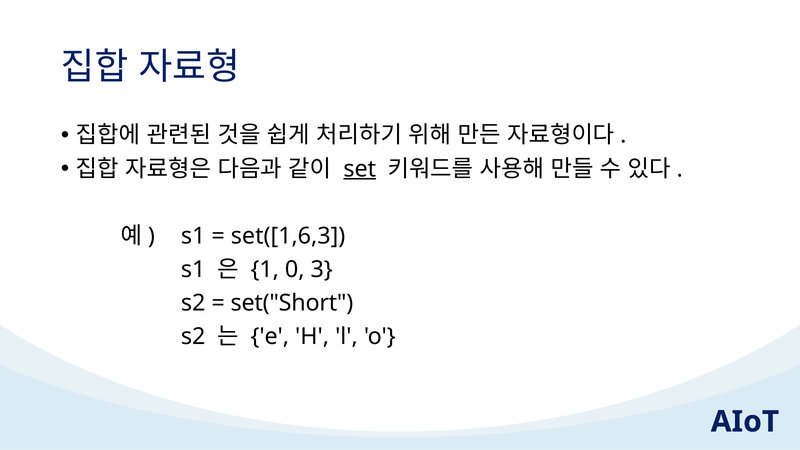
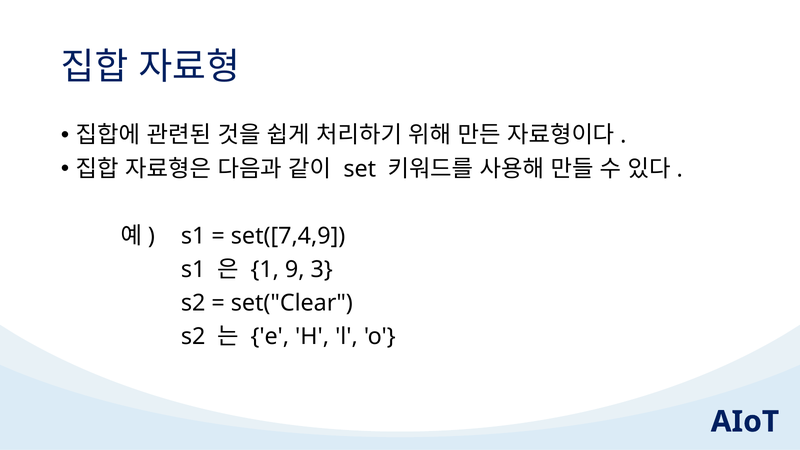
set underline: present -> none (360, 169)
set([1,6,3: set([1,6,3 -> set([7,4,9 (288, 236)
0: 0 -> 9 (295, 269)
set("Short: set("Short -> set("Clear (292, 303)
